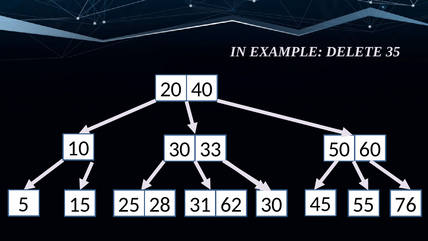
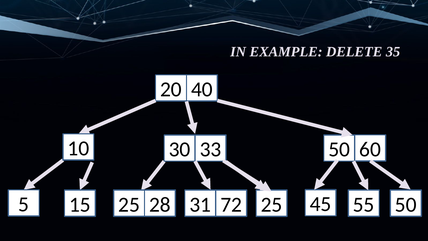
62: 62 -> 72 (231, 204)
28 30: 30 -> 25 (272, 204)
55 76: 76 -> 50 (406, 204)
